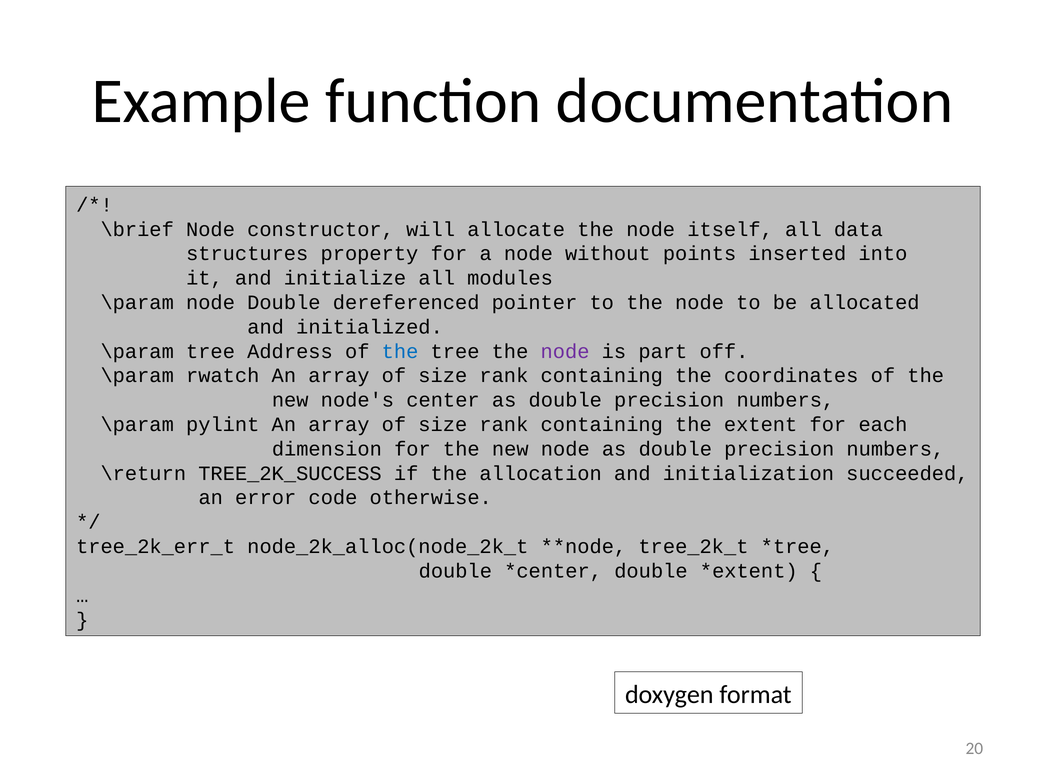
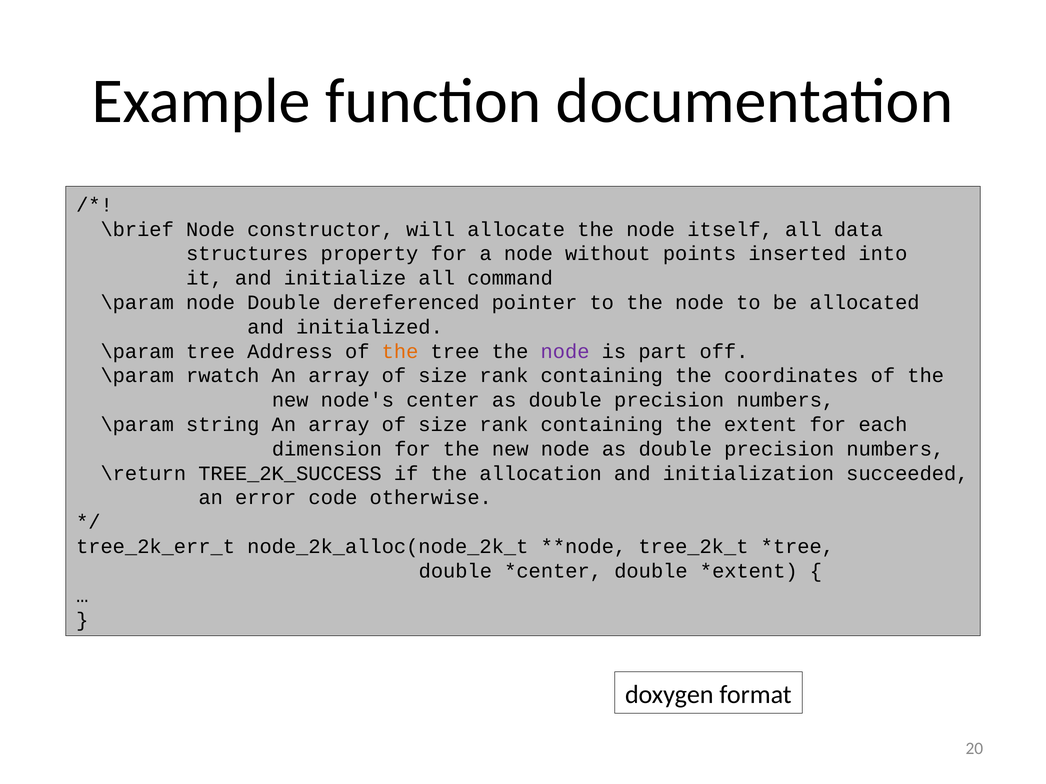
modules: modules -> command (510, 278)
the colour: blue -> orange (400, 352)
pylint: pylint -> string (223, 425)
